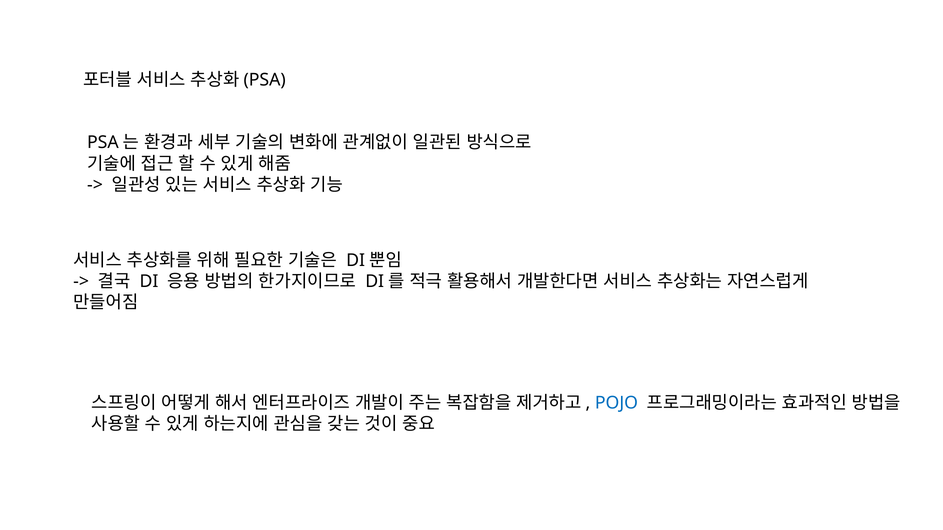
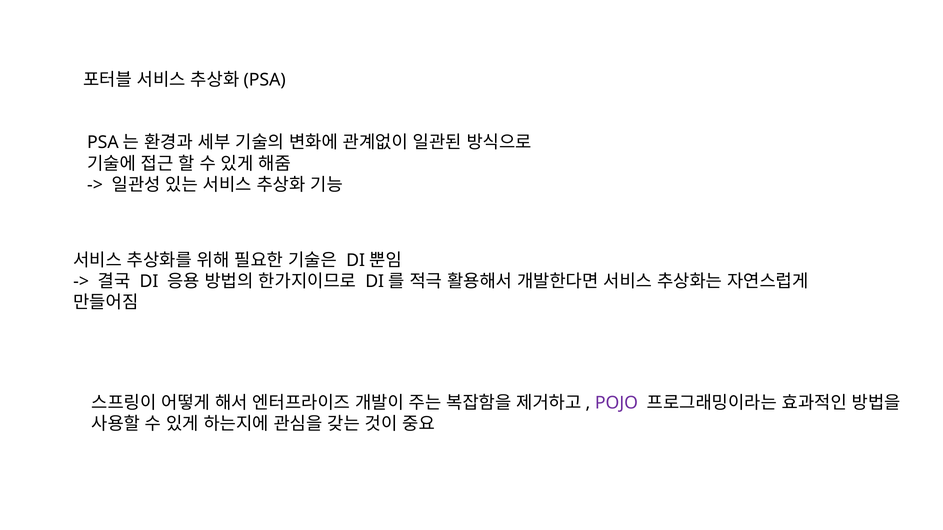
POJO colour: blue -> purple (616, 403)
